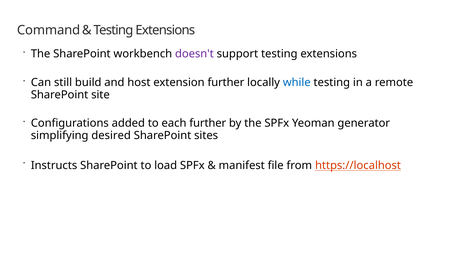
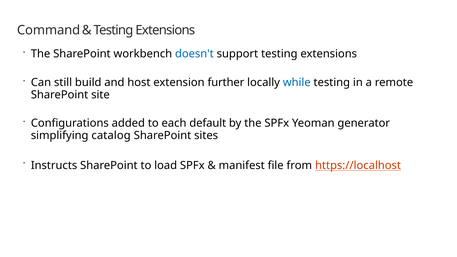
doesn't colour: purple -> blue (194, 54)
each further: further -> default (208, 123)
desired: desired -> catalog (111, 135)
